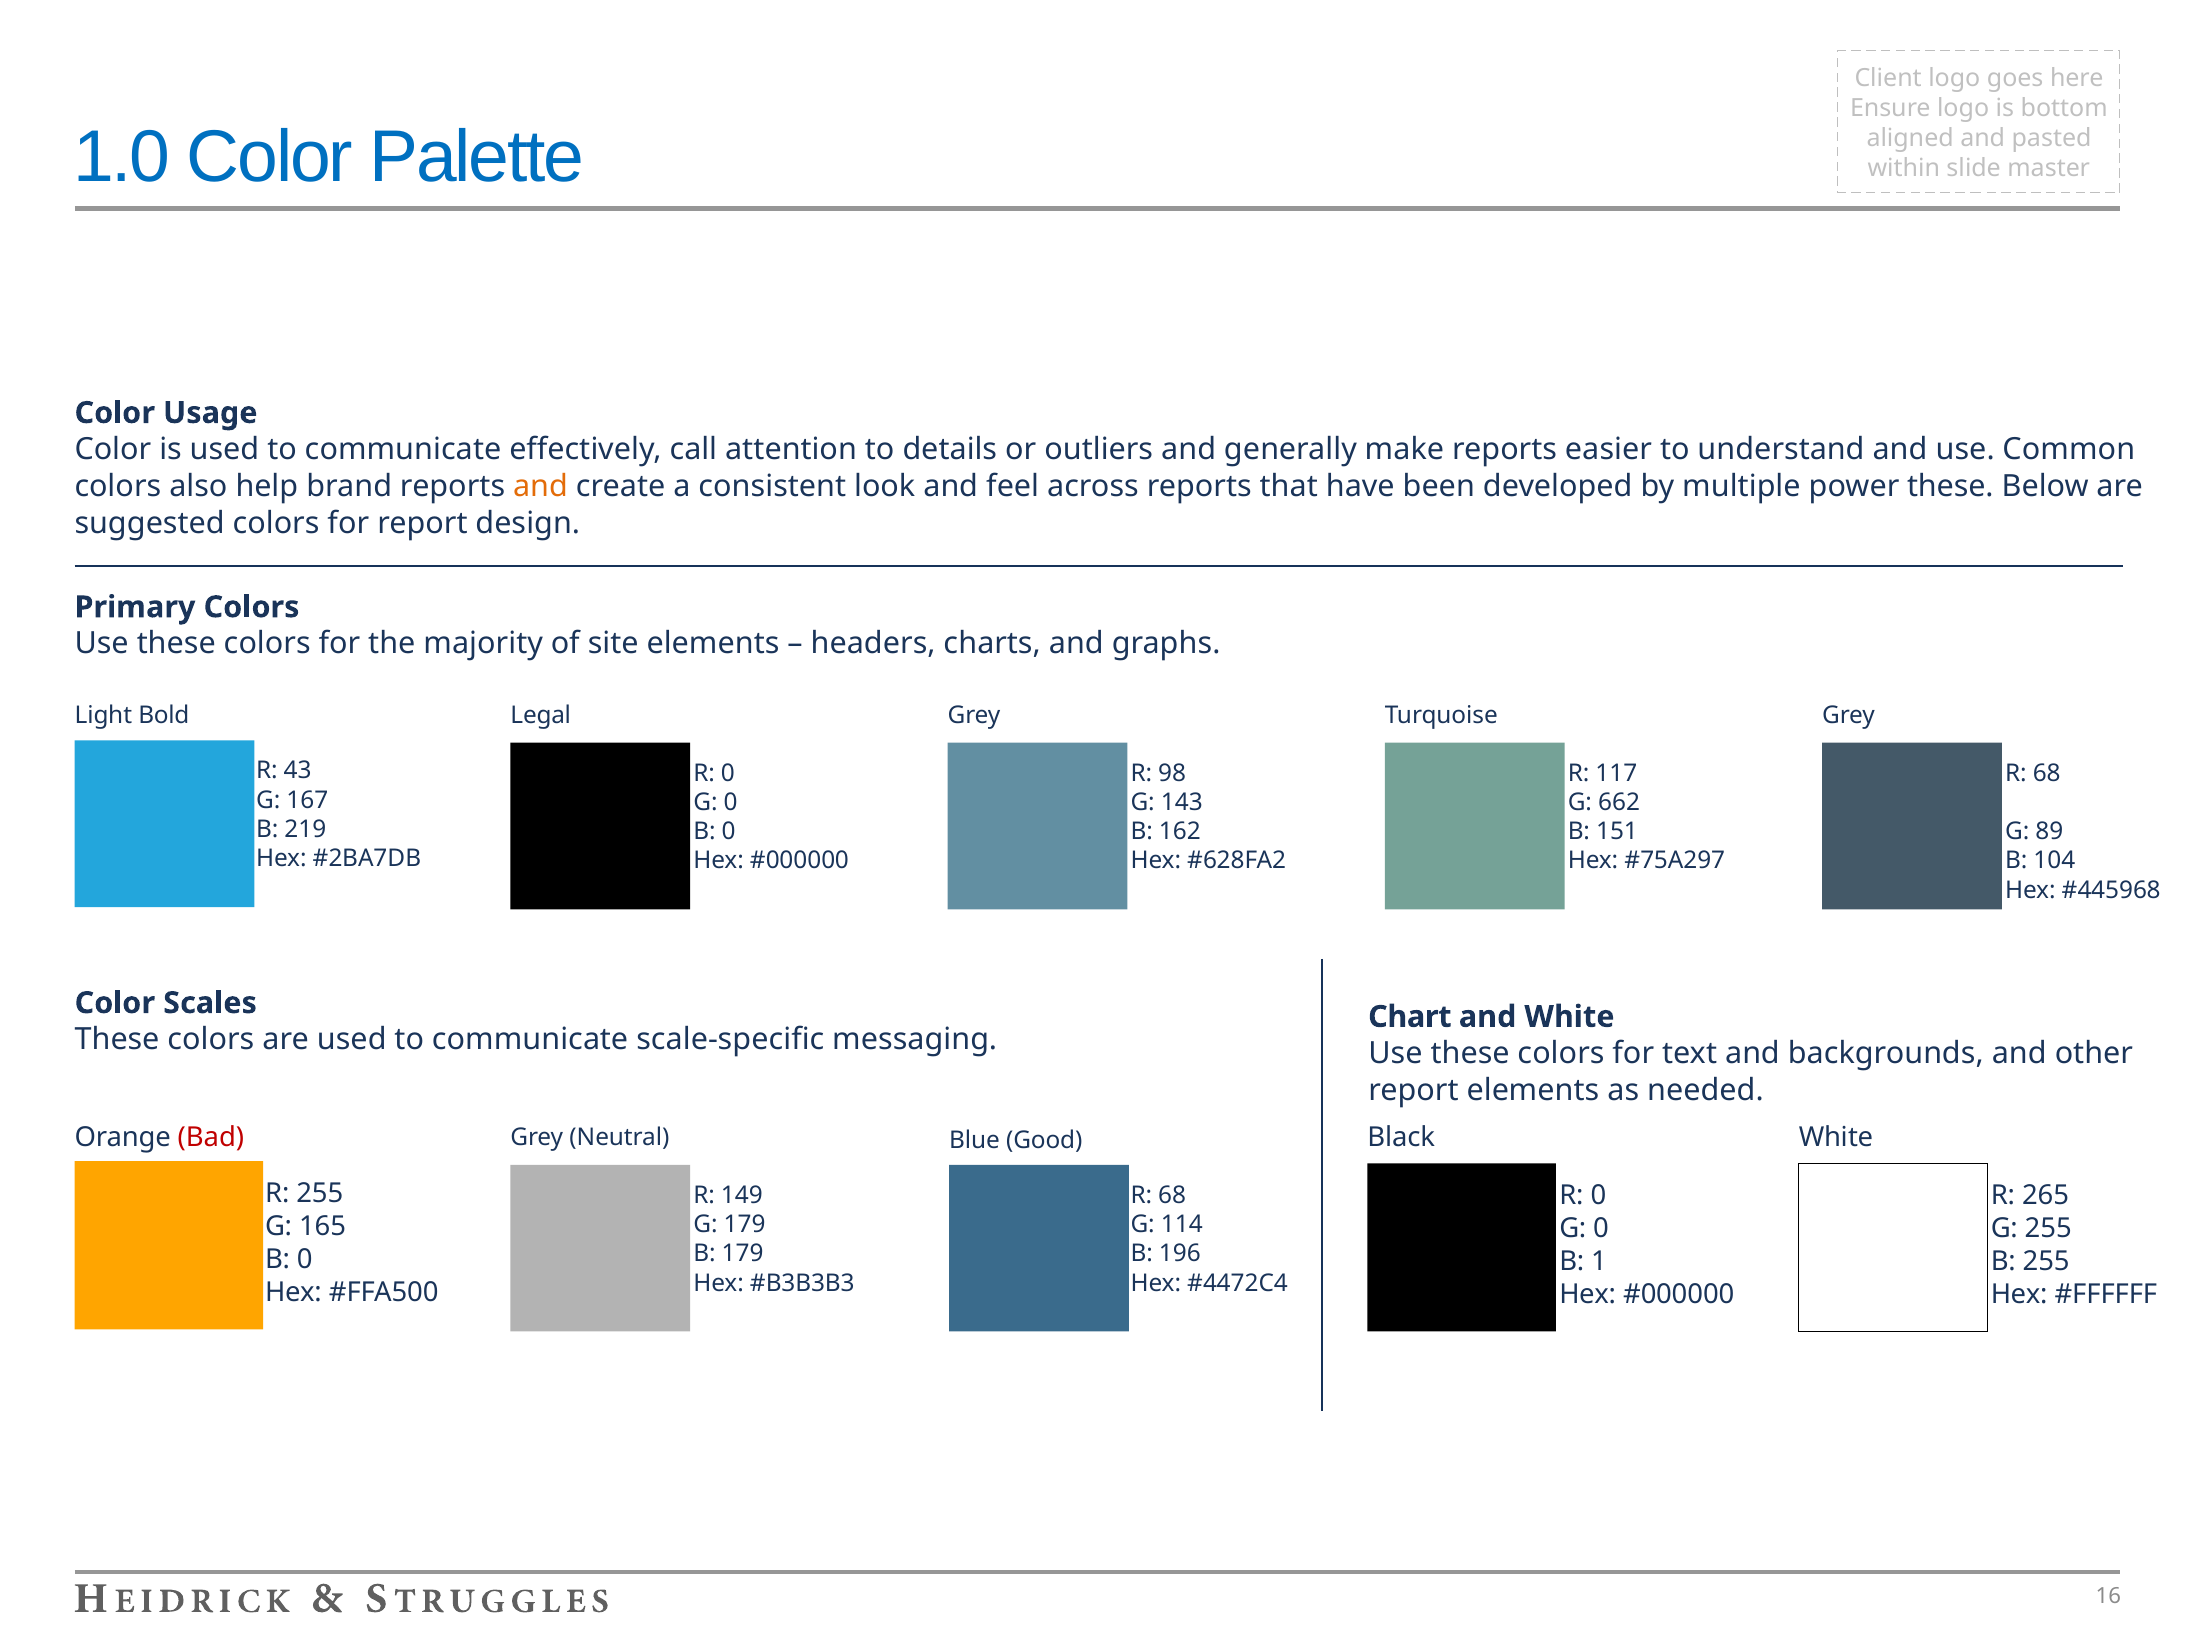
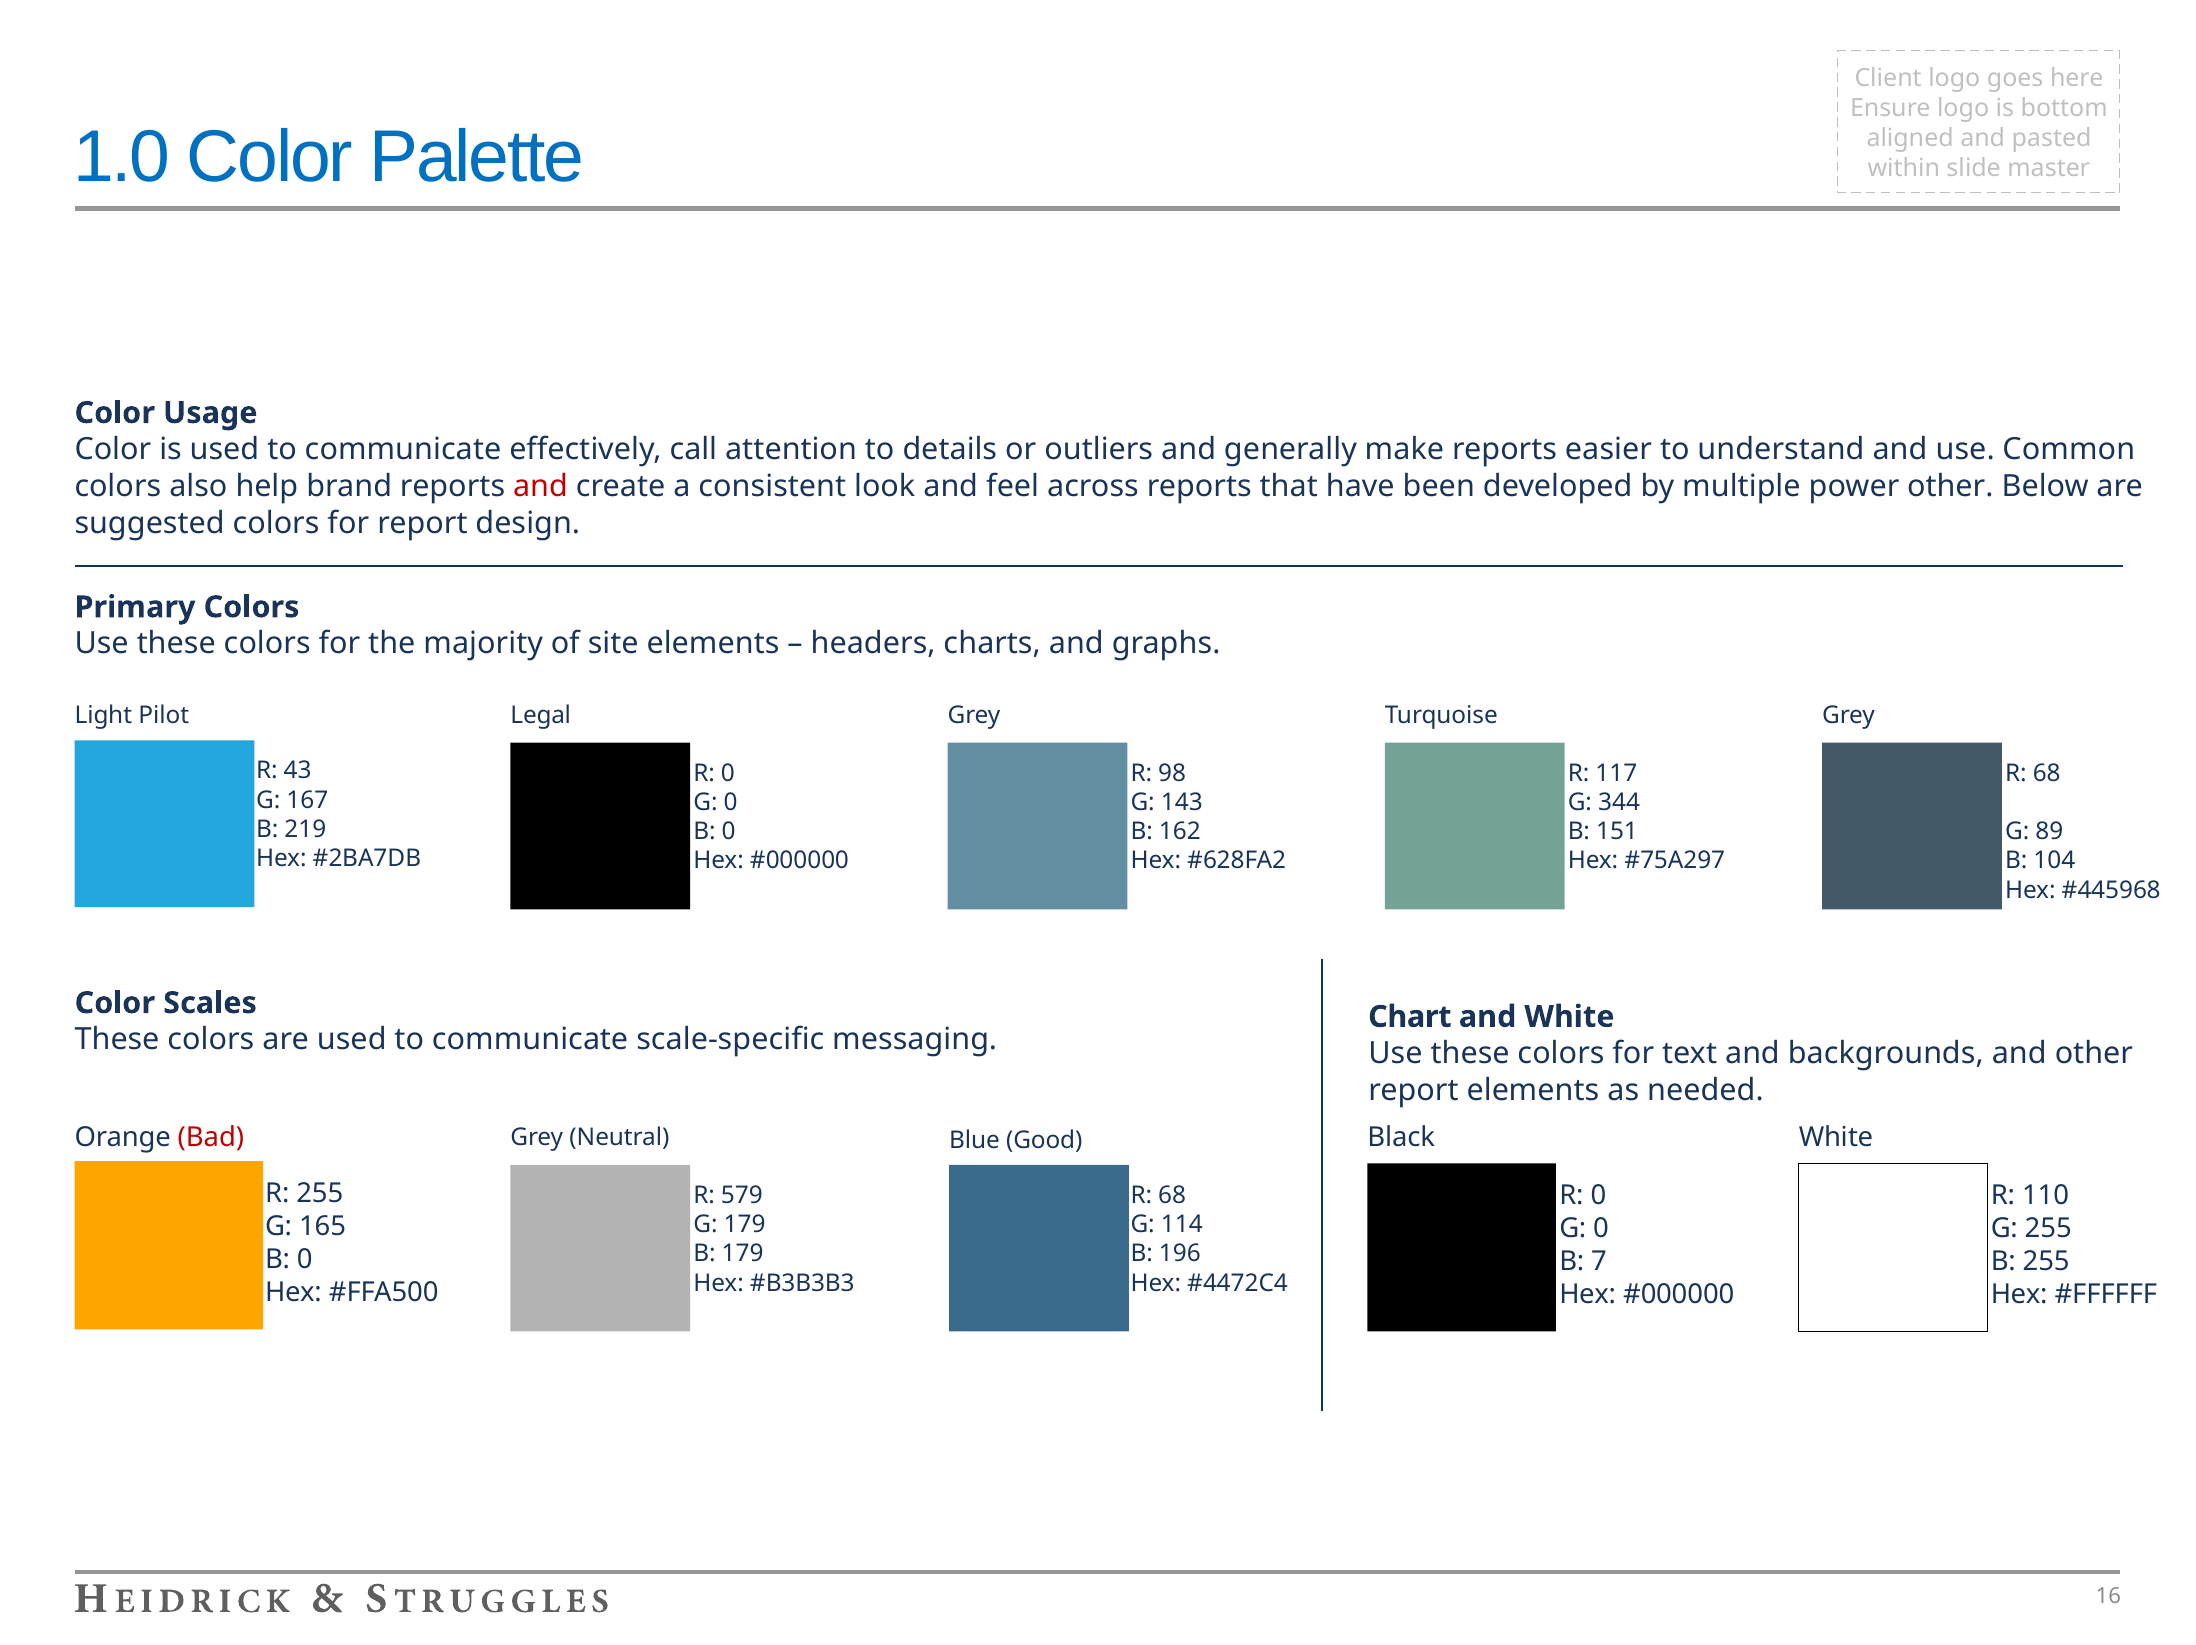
and colour: orange -> red (540, 486)
power these: these -> other (1950, 486)
Bold: Bold -> Pilot (164, 716)
662: 662 -> 344 (1619, 802)
265: 265 -> 110 (2046, 1196)
149: 149 -> 579 (742, 1195)
1: 1 -> 7 (1599, 1261)
